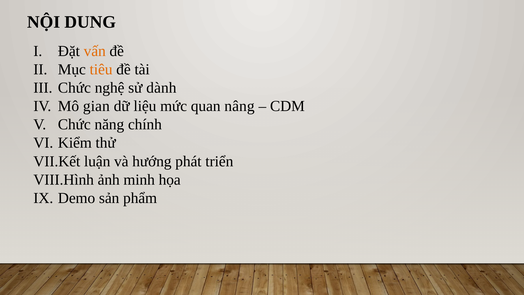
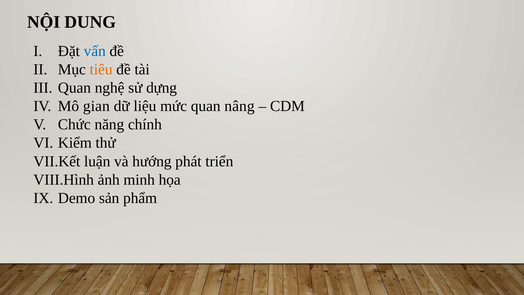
vấn colour: orange -> blue (95, 51)
Chức: Chức -> Quan (74, 88)
dành: dành -> dựng (162, 88)
